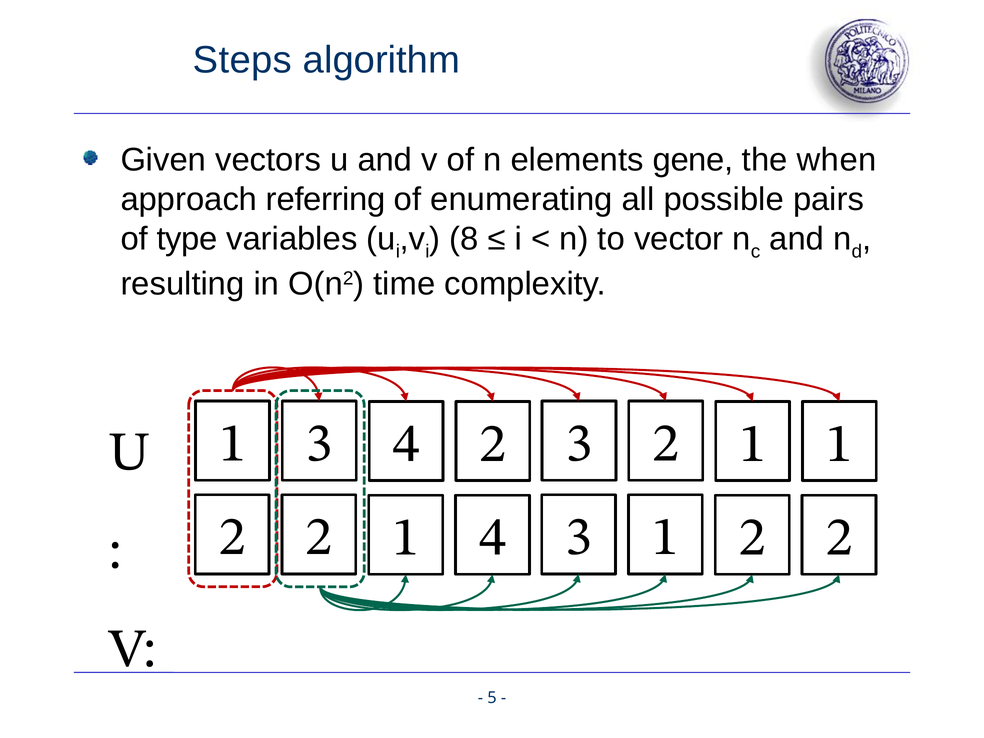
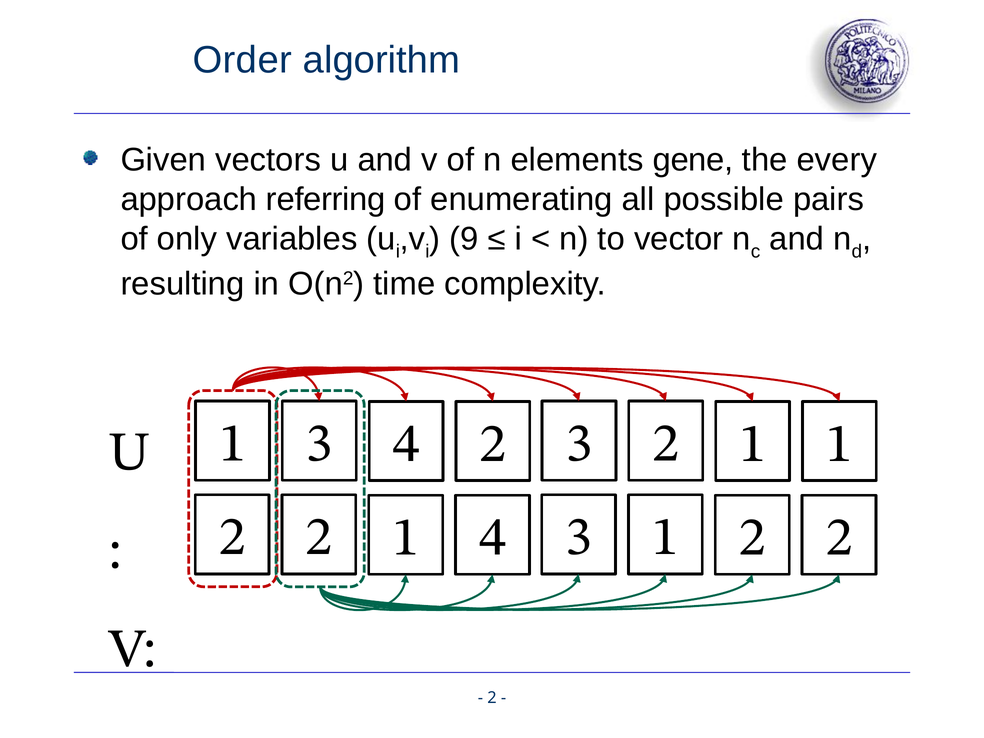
Steps: Steps -> Order (242, 60)
when: when -> every (837, 160)
type: type -> only (187, 239)
8: 8 -> 9 (464, 239)
5: 5 -> 2 (492, 698)
